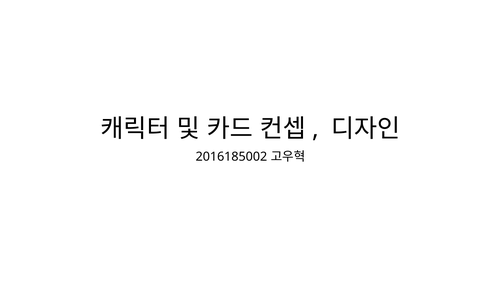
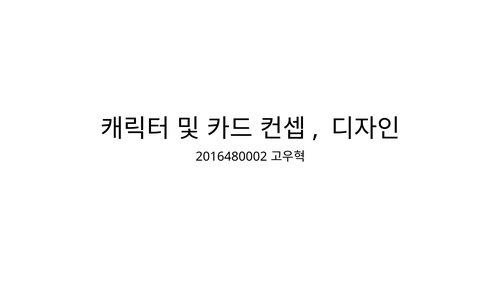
2016185002: 2016185002 -> 2016480002 (231, 157)
